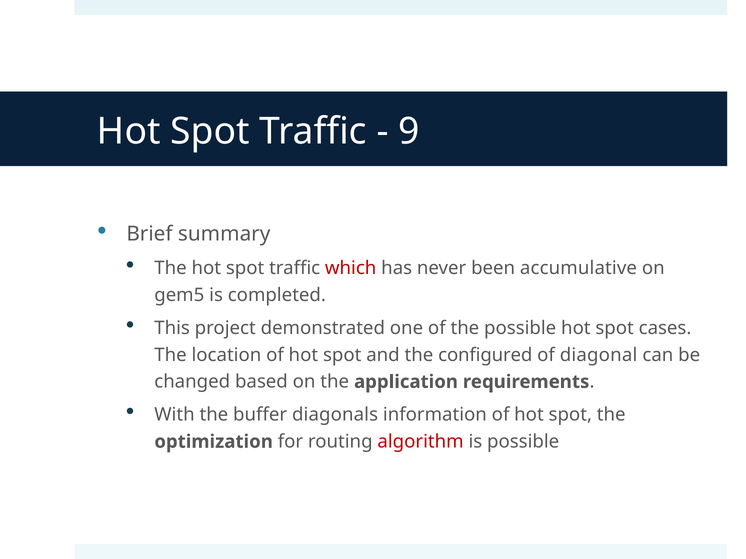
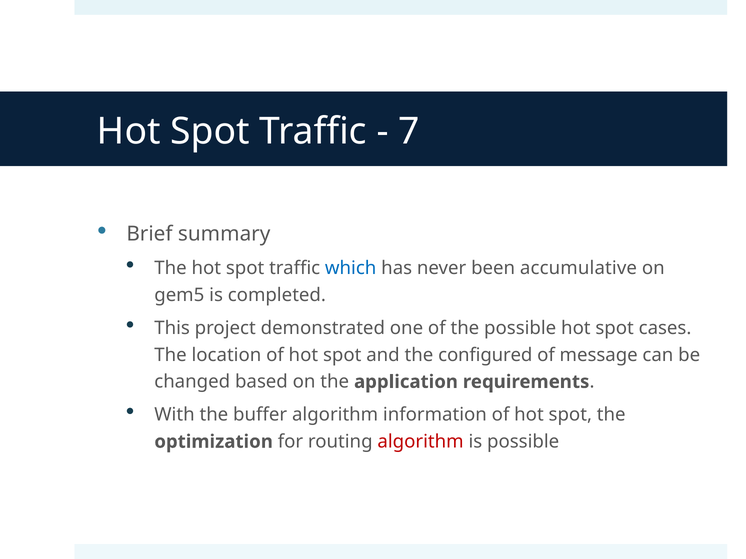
9: 9 -> 7 (409, 132)
which colour: red -> blue (351, 269)
diagonal: diagonal -> message (599, 355)
buffer diagonals: diagonals -> algorithm (335, 415)
